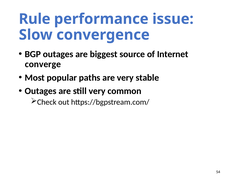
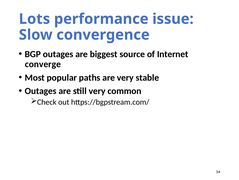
Rule: Rule -> Lots (34, 19)
